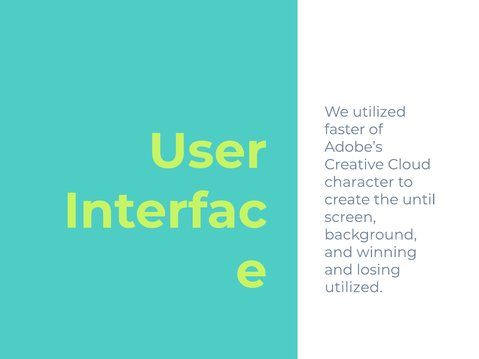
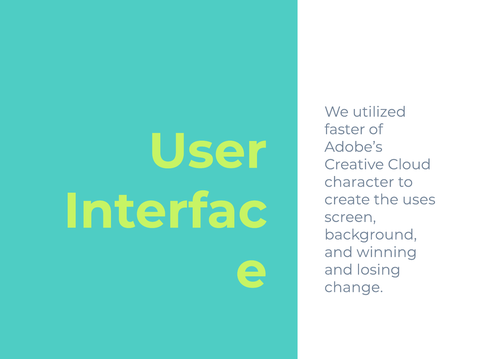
until: until -> uses (419, 200)
utilized: utilized -> change (354, 288)
